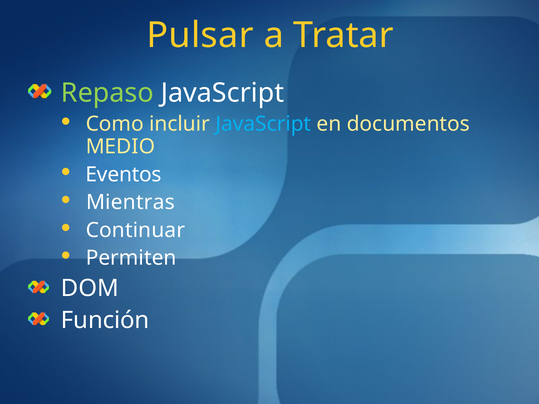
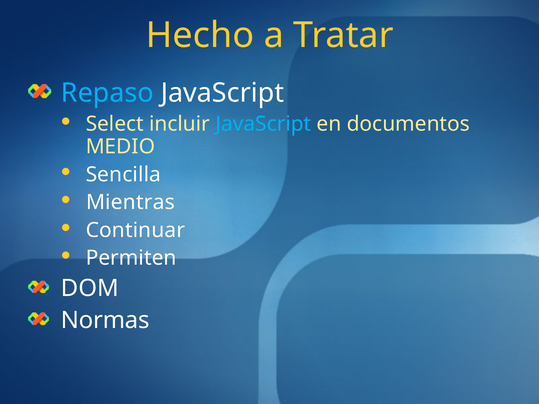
Pulsar: Pulsar -> Hecho (200, 35)
Repaso colour: light green -> light blue (107, 93)
Como: Como -> Select (115, 124)
Eventos: Eventos -> Sencilla (123, 175)
Función: Función -> Normas (105, 320)
